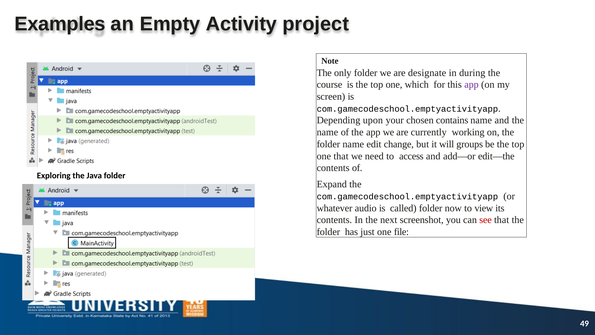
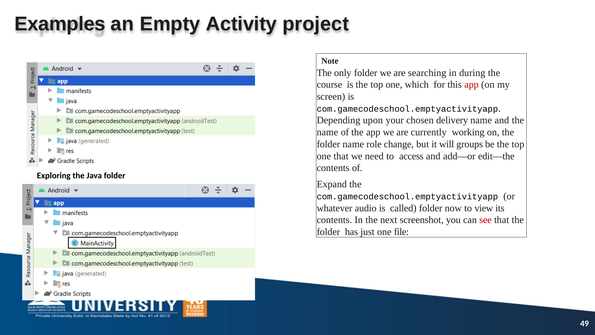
designate: designate -> searching (427, 73)
app colour: purple -> red (472, 85)
contains: contains -> delivery (452, 120)
edit: edit -> role (374, 144)
